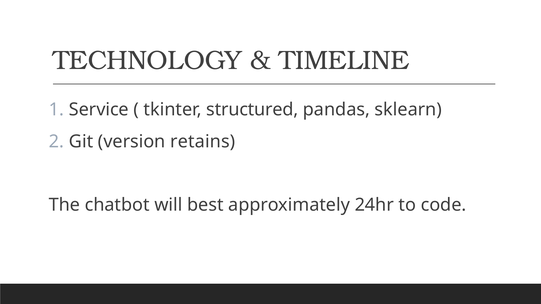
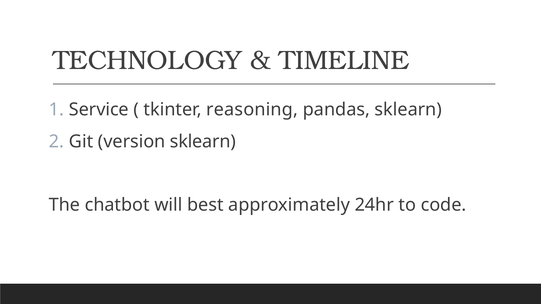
structured: structured -> reasoning (252, 110)
version retains: retains -> sklearn (203, 142)
